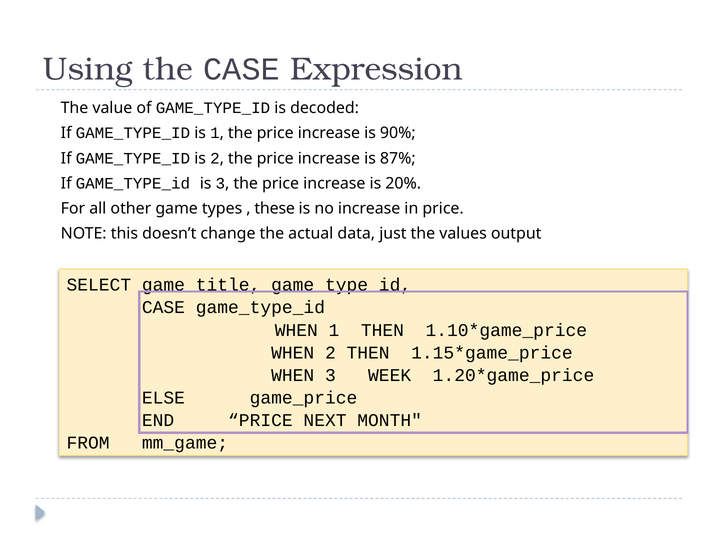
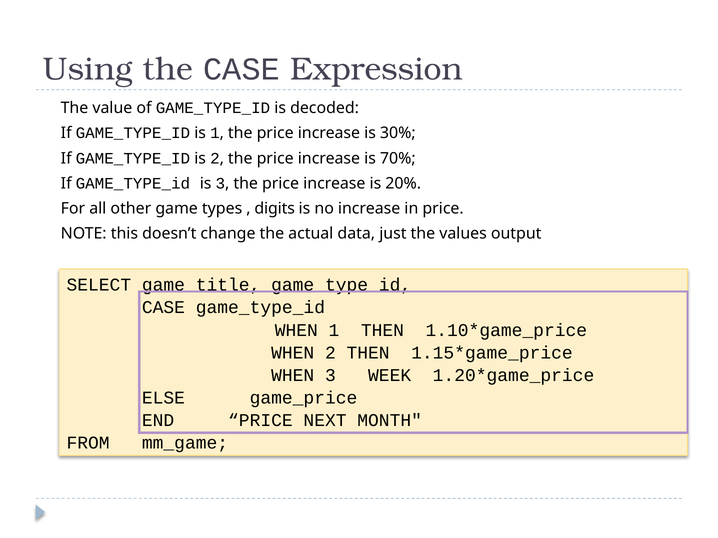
90%: 90% -> 30% (398, 133)
87%: 87% -> 70% (398, 158)
these: these -> digits (275, 209)
